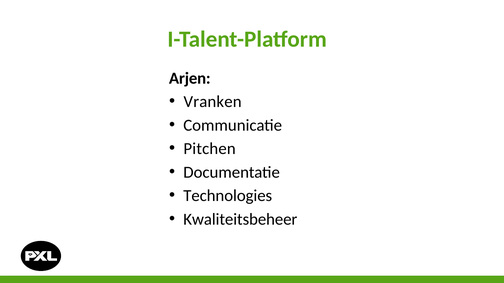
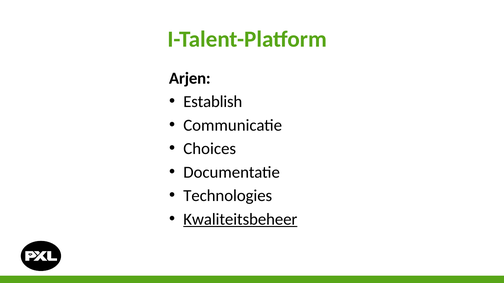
Vranken: Vranken -> Establish (213, 102)
Pitchen: Pitchen -> Choices (210, 149)
Kwaliteitsbeheer underline: none -> present (240, 220)
